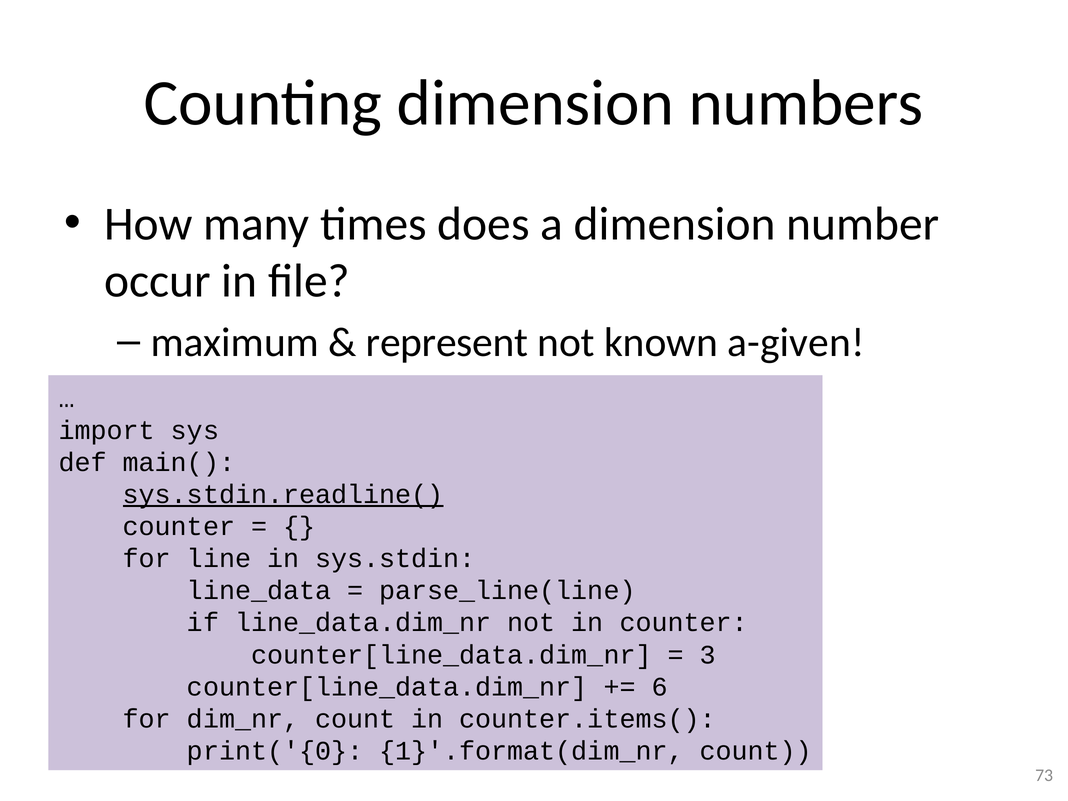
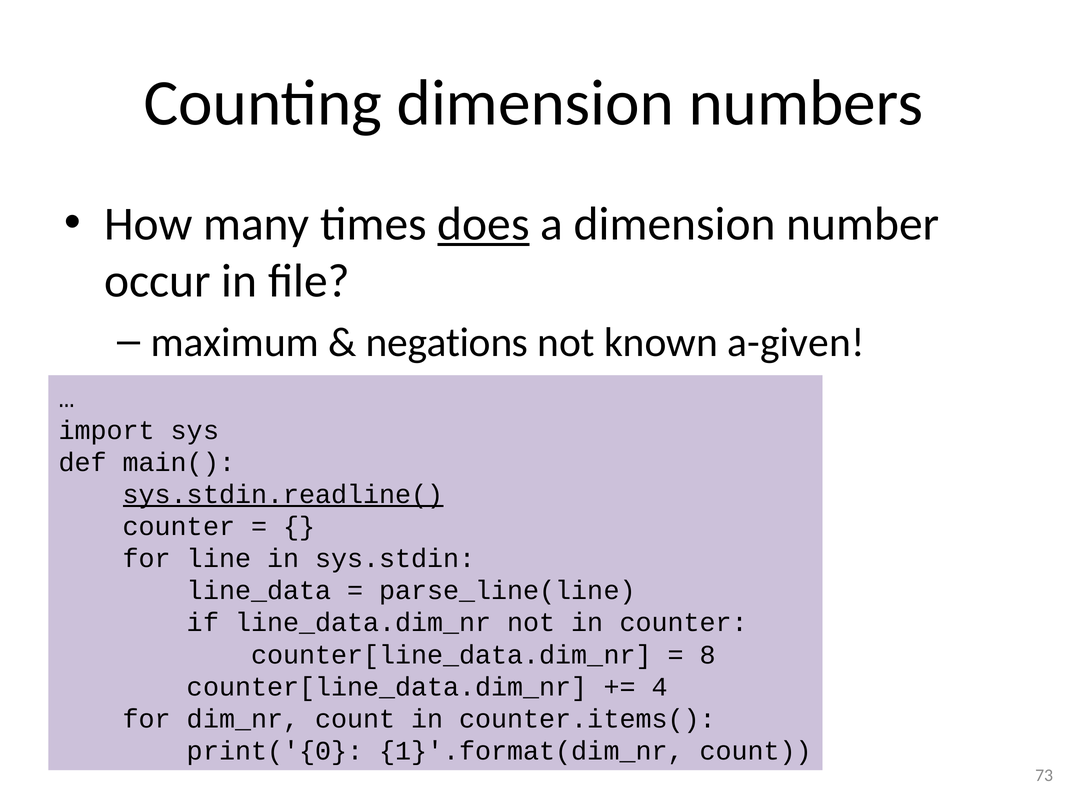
does underline: none -> present (484, 224)
represent: represent -> negations (447, 342)
3: 3 -> 8 (708, 655)
6: 6 -> 4 (660, 687)
